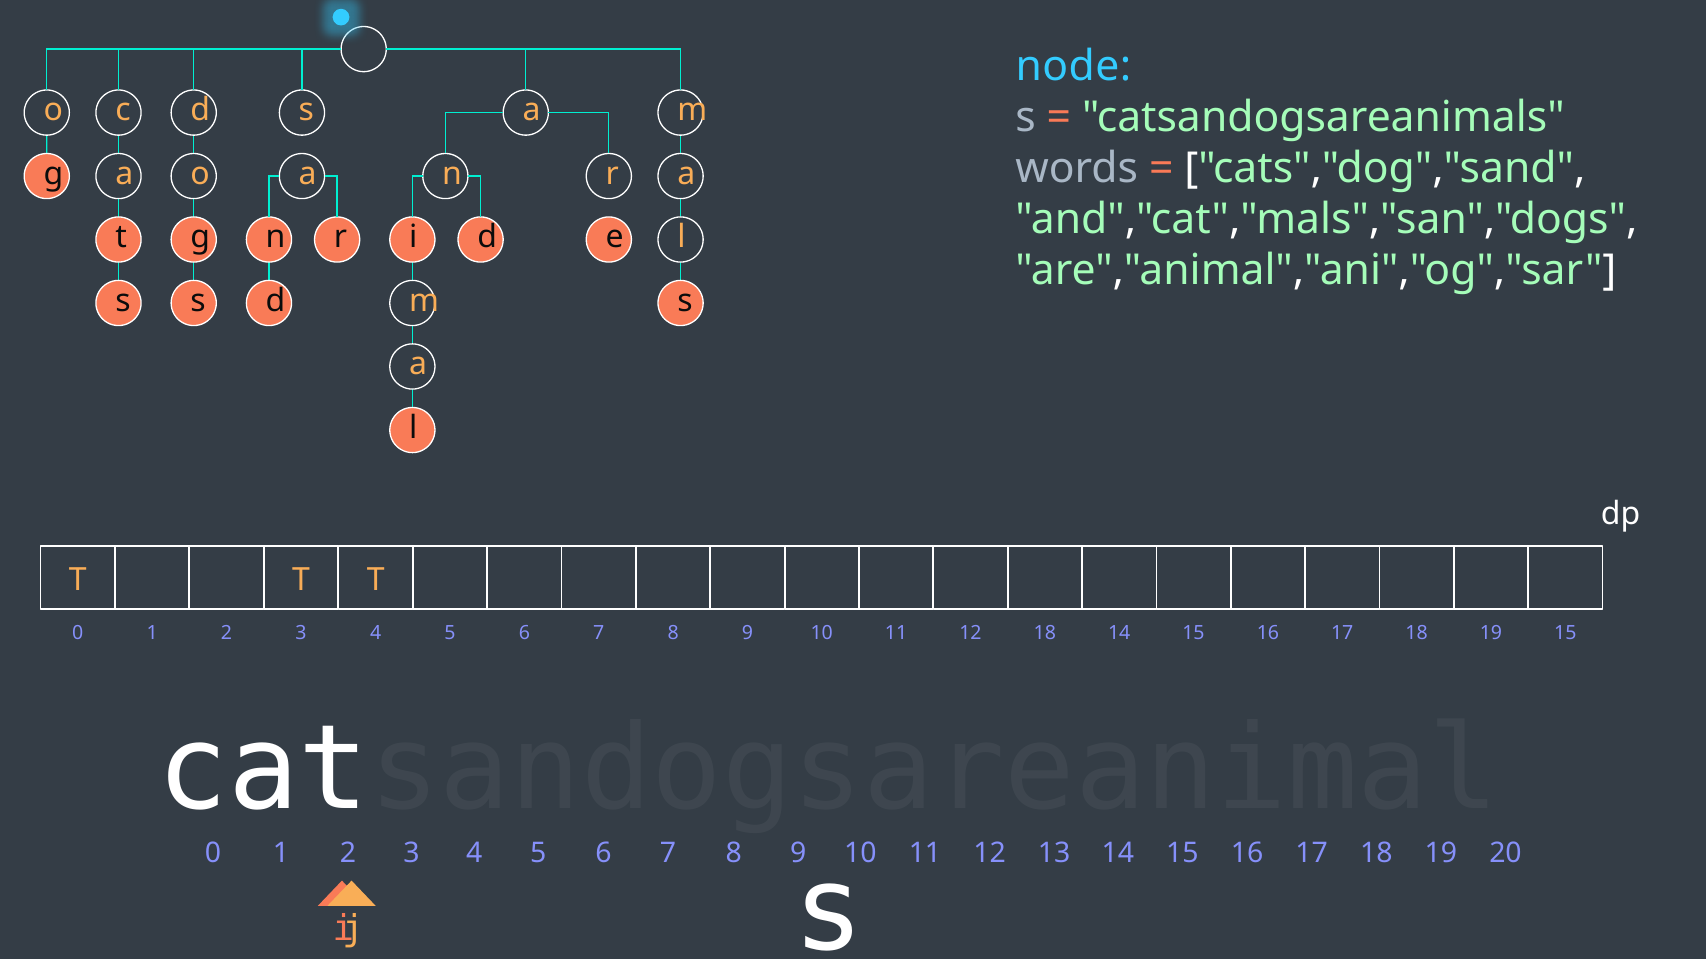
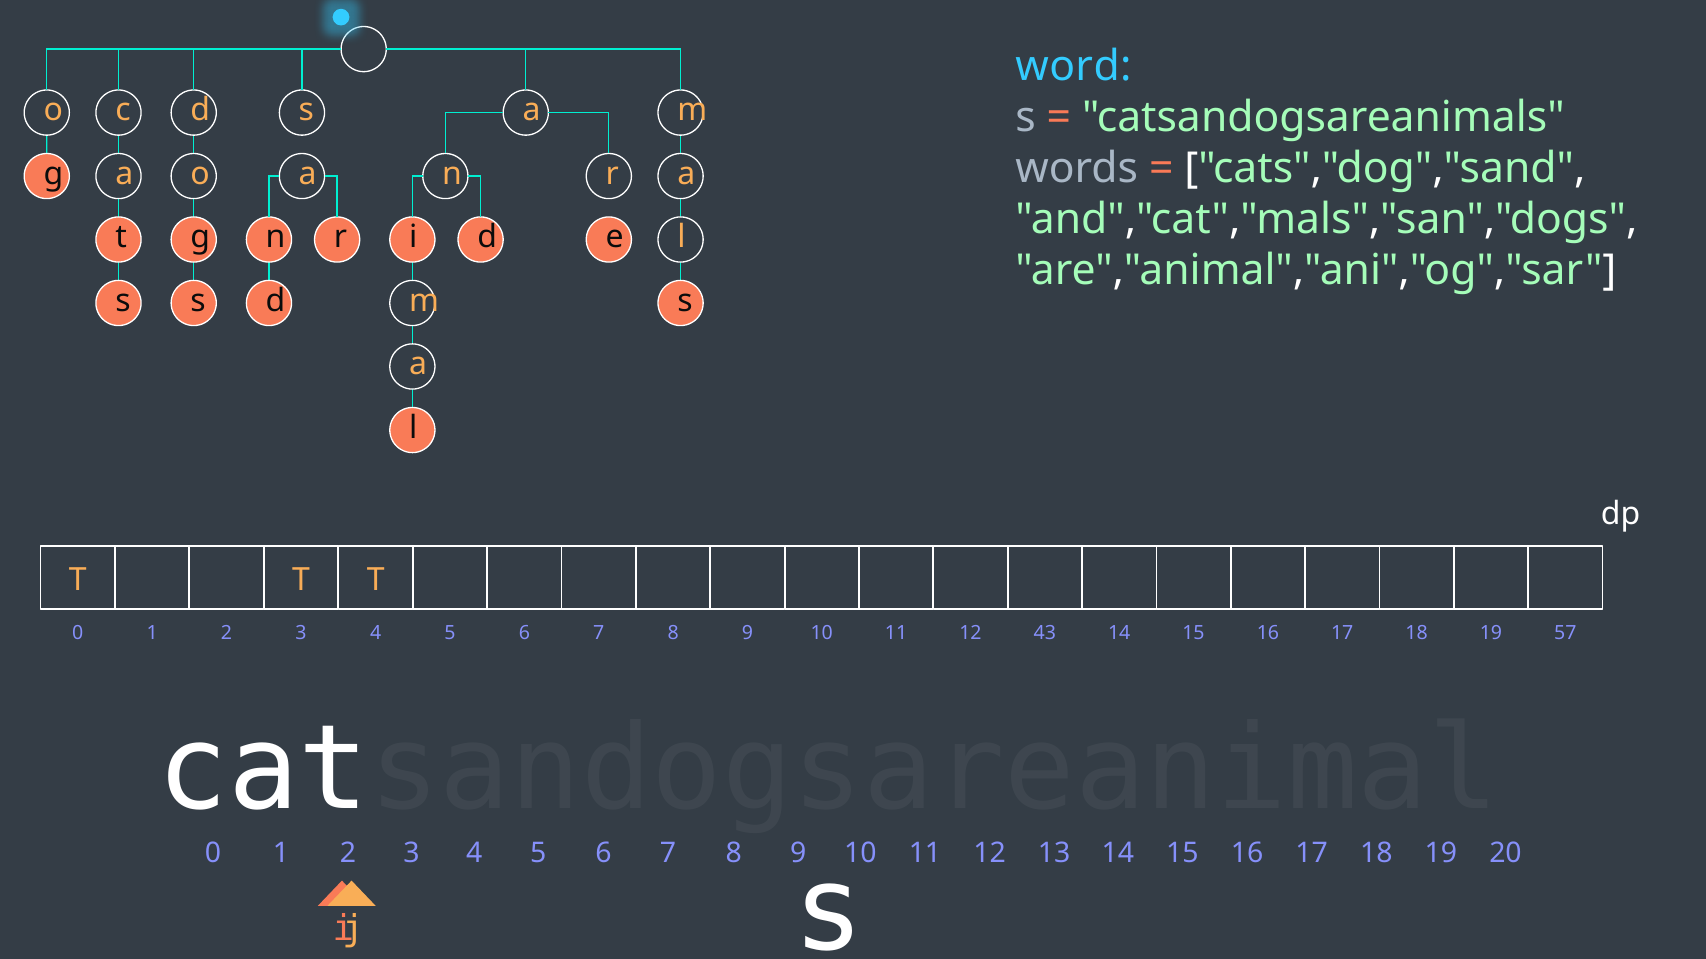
node: node -> word (1073, 66)
12 18: 18 -> 43 (1045, 633)
3 15: 15 -> 57 (1565, 633)
